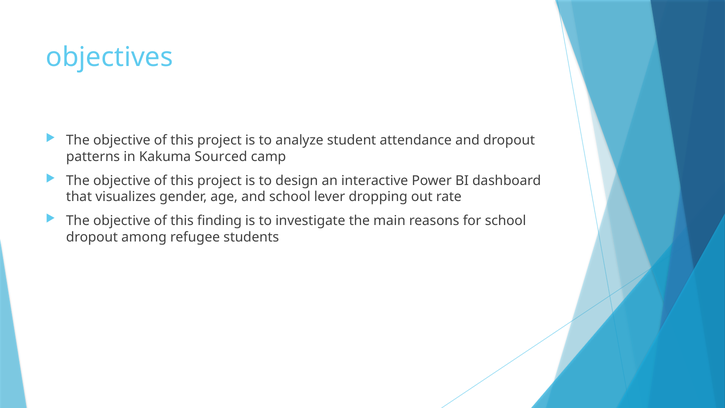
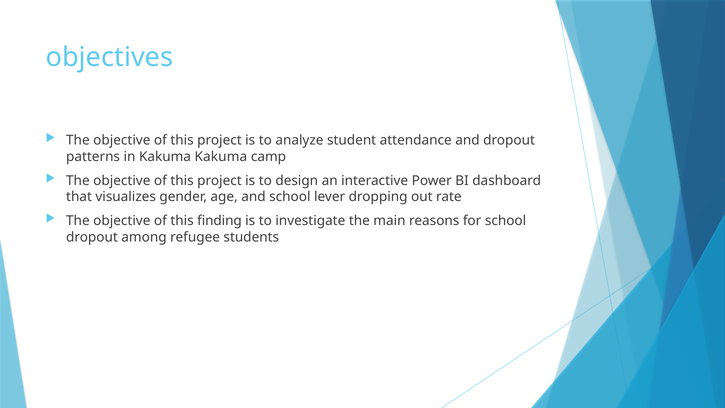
Kakuma Sourced: Sourced -> Kakuma (221, 157)
